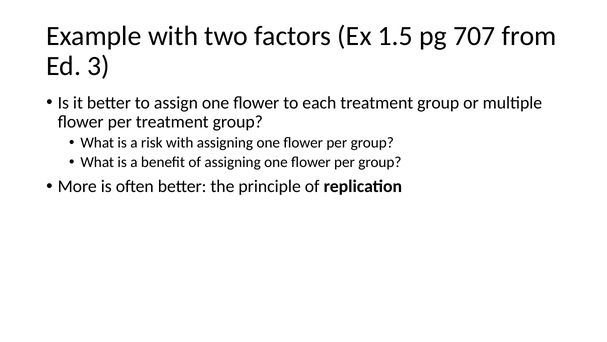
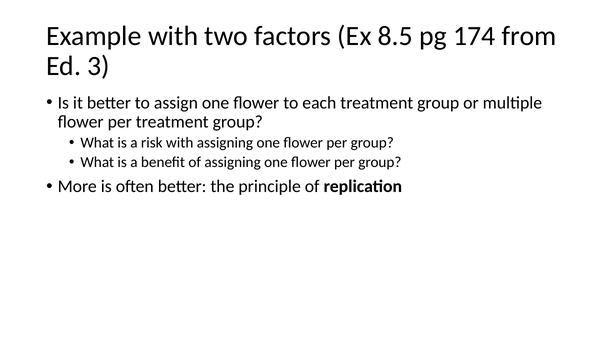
1.5: 1.5 -> 8.5 (395, 36)
707: 707 -> 174 (474, 36)
